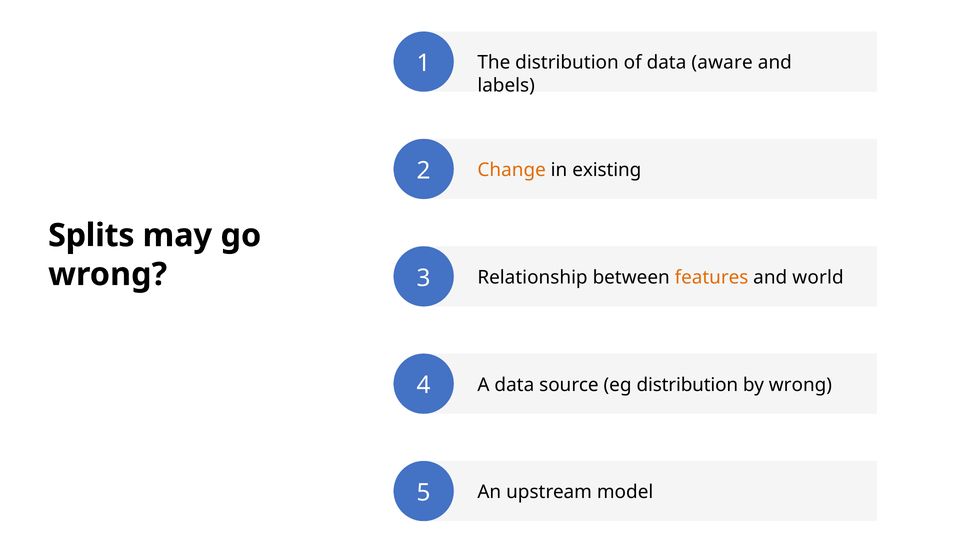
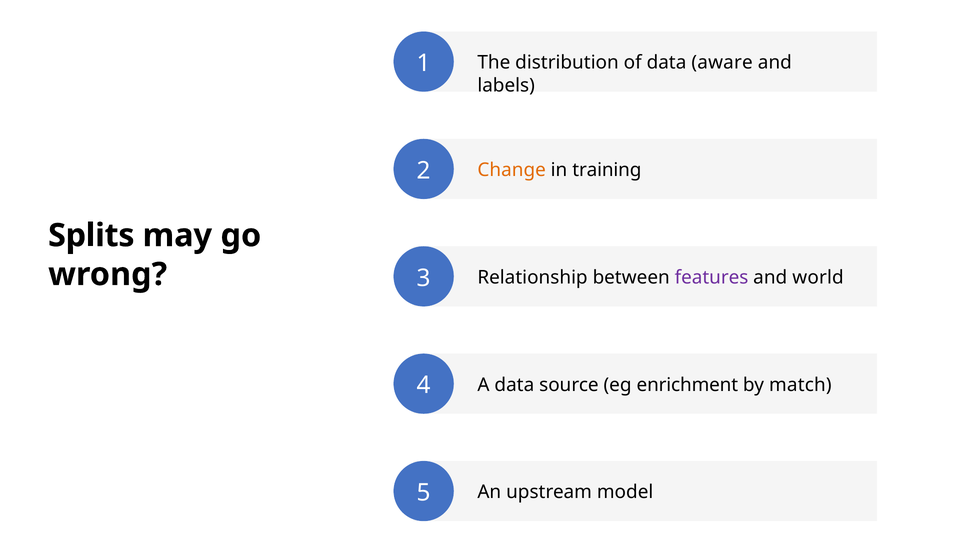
existing: existing -> training (607, 170)
features colour: orange -> purple (712, 278)
eg distribution: distribution -> enrichment (687, 385)
by wrong: wrong -> match (800, 385)
